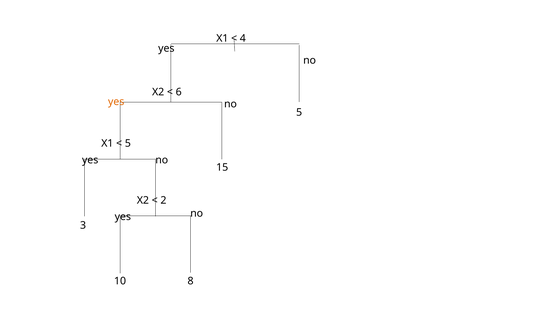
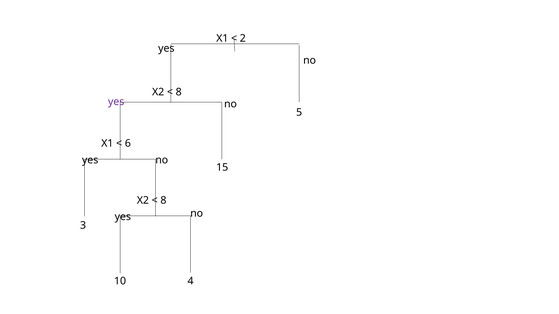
4: 4 -> 2 (243, 38)
6: 6 -> 8 (179, 92)
yes colour: orange -> purple (116, 102)
5: 5 -> 6 (128, 143)
2: 2 -> 8 (163, 201)
8: 8 -> 4 (191, 282)
